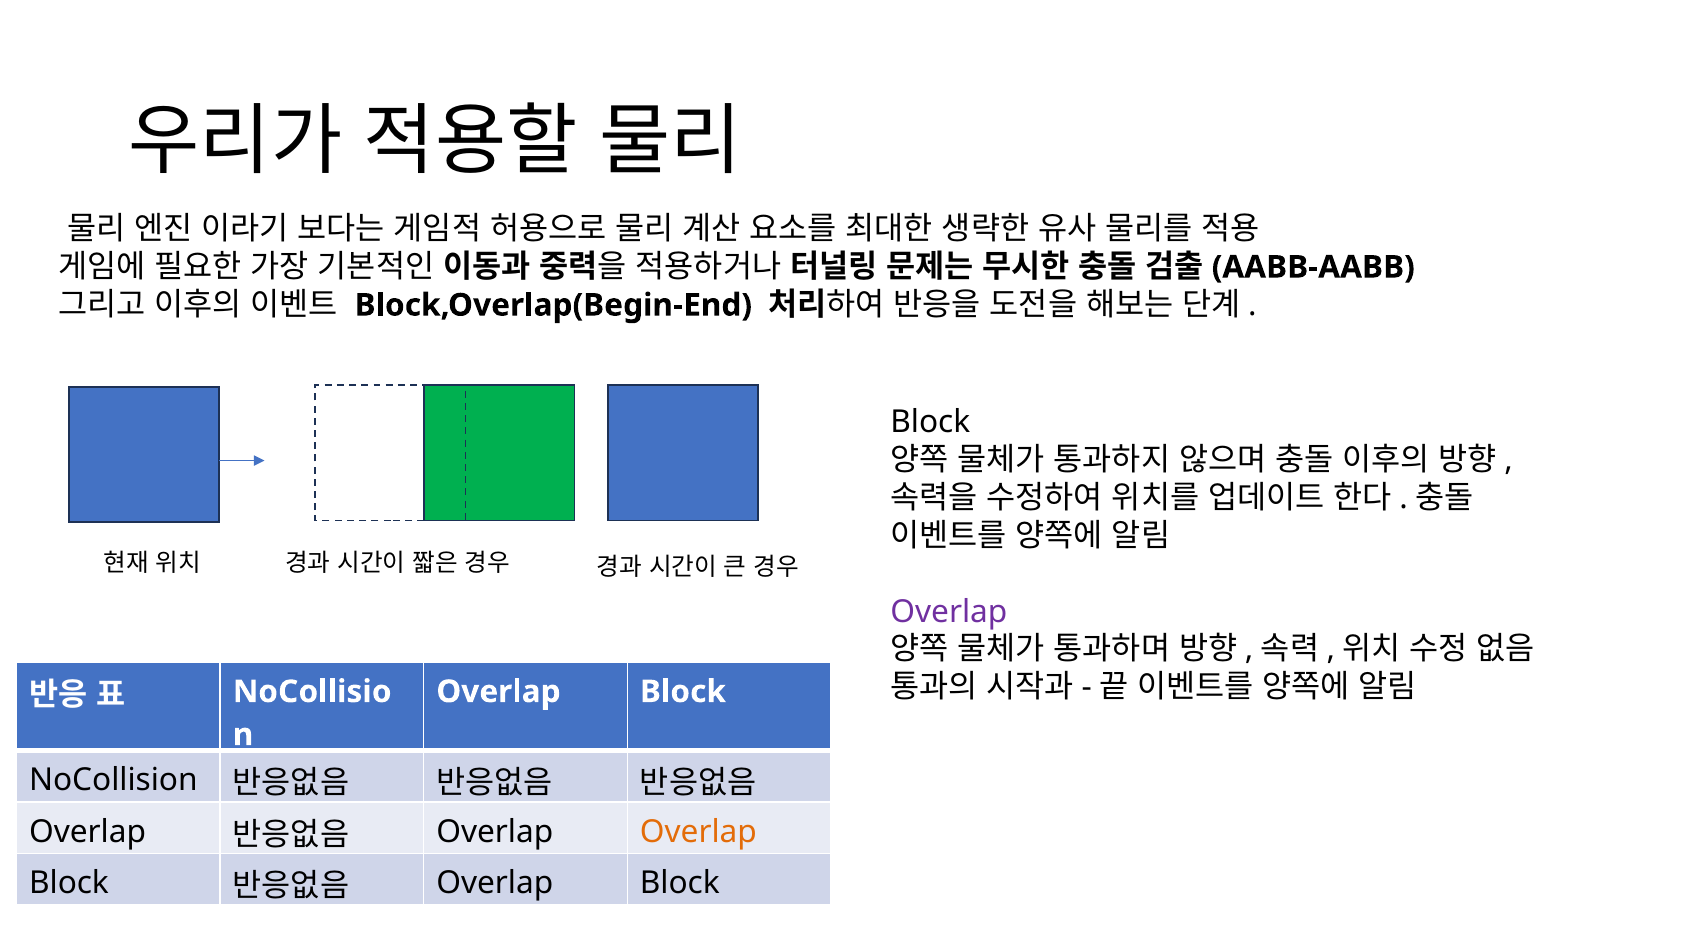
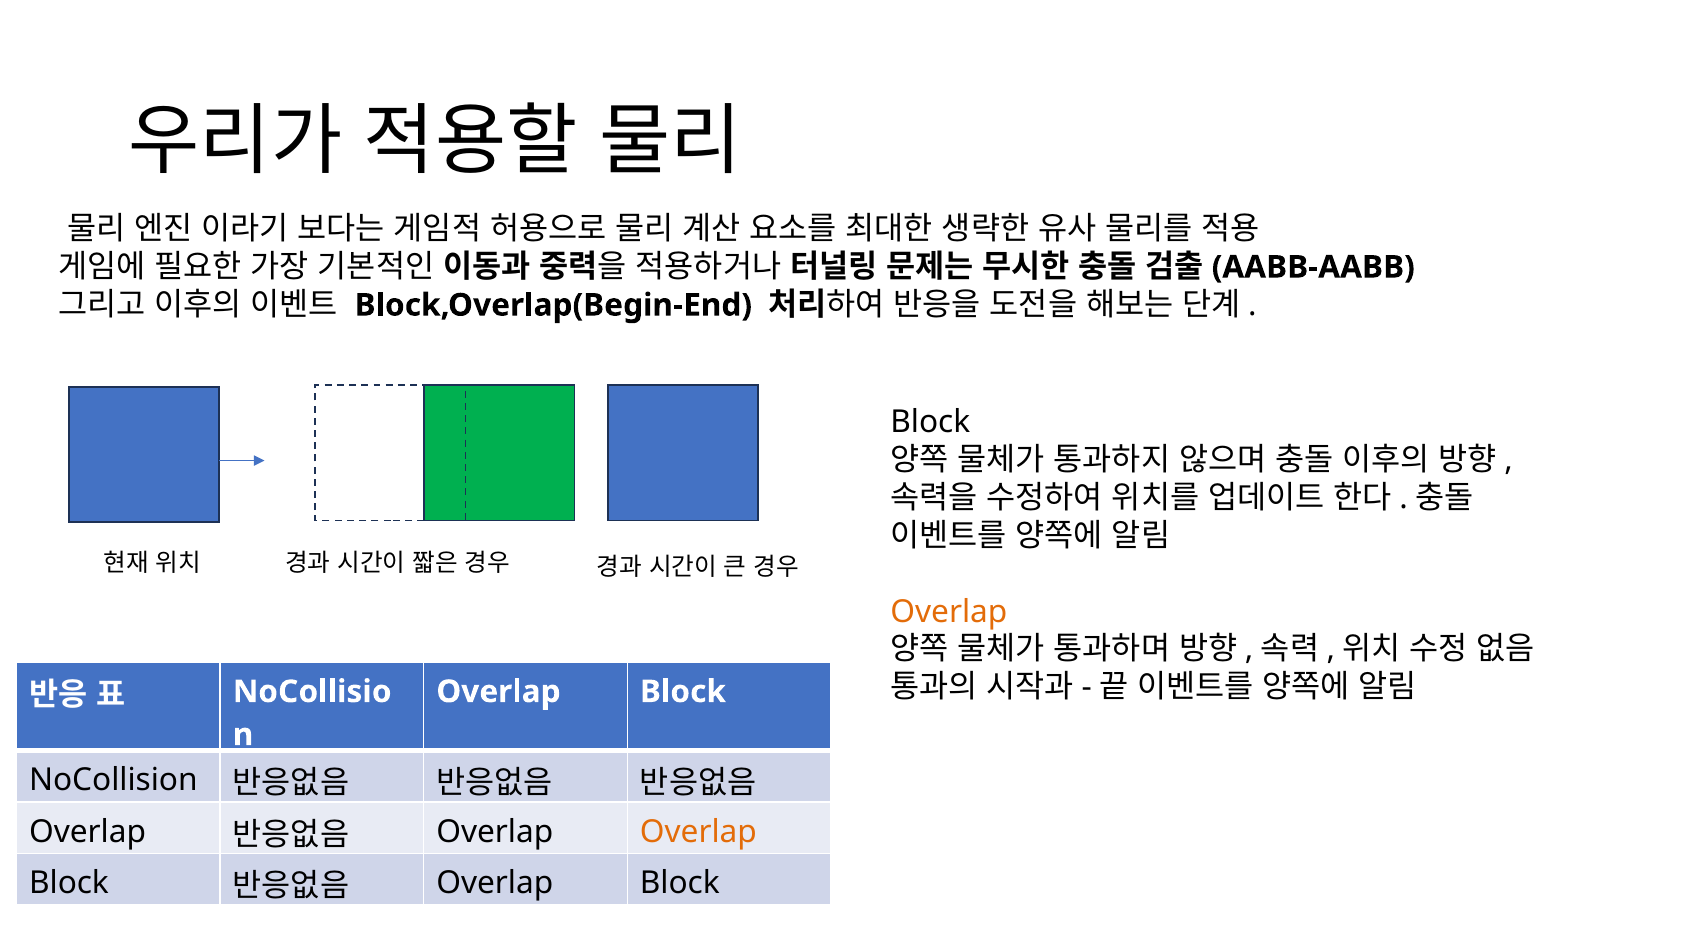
Overlap colour: purple -> orange (949, 612)
